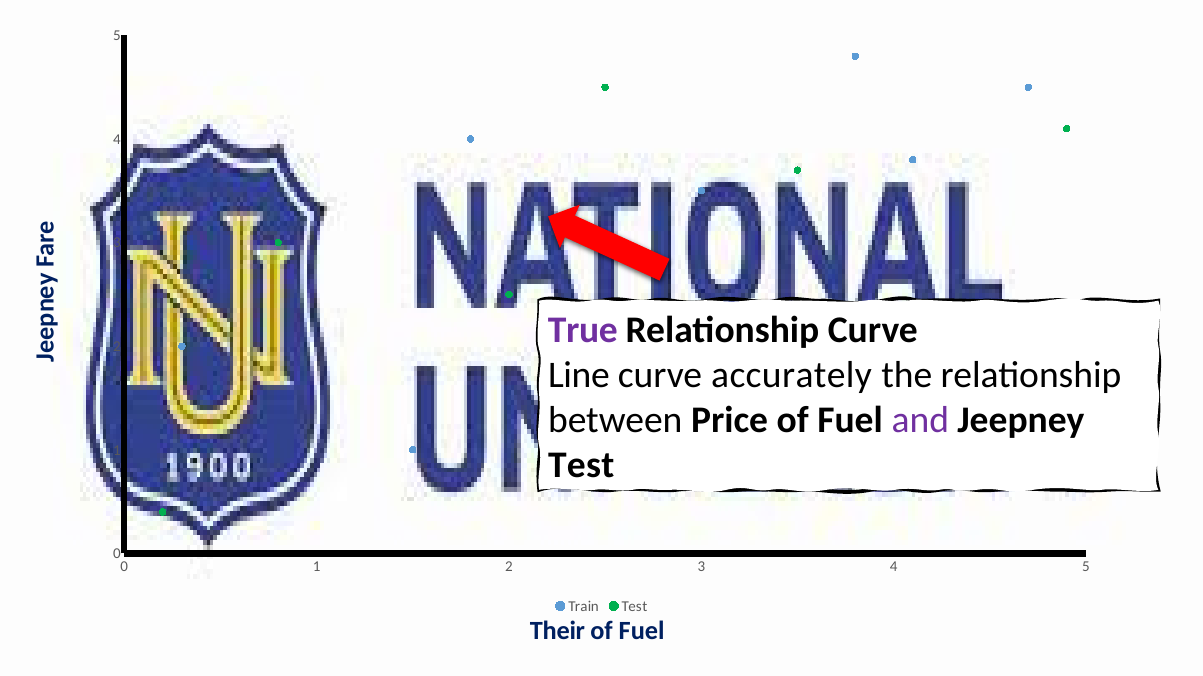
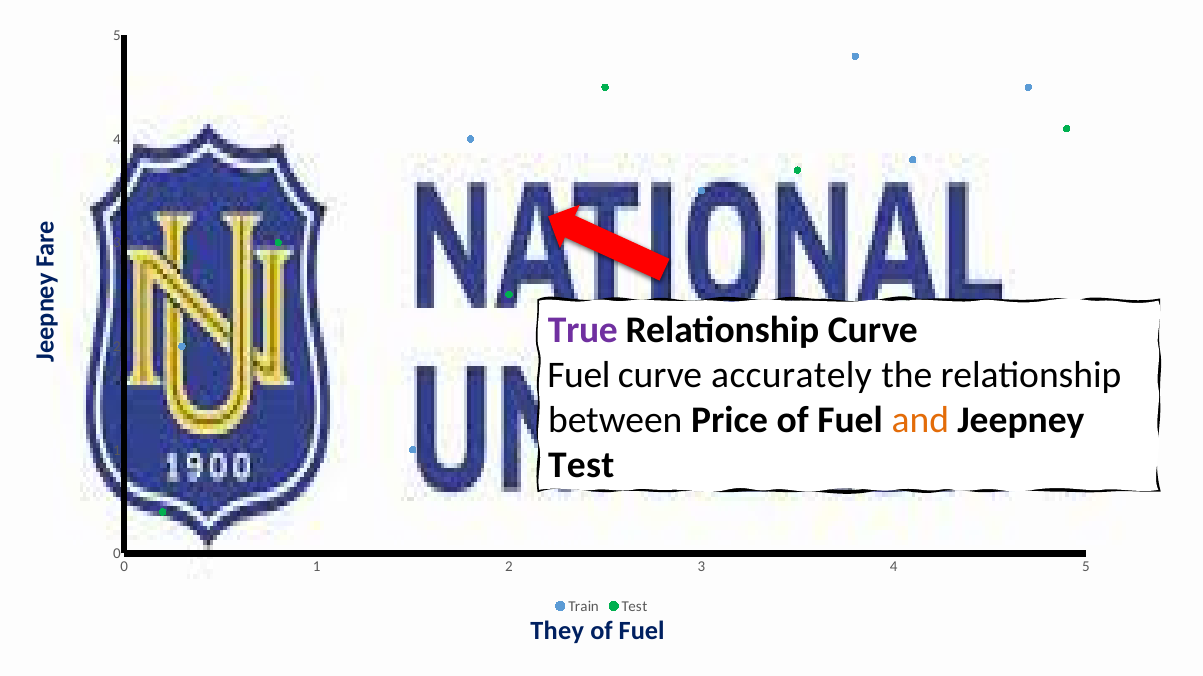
Line: Line -> Fuel (579, 376)
and colour: purple -> orange (920, 421)
Their: Their -> They (557, 631)
